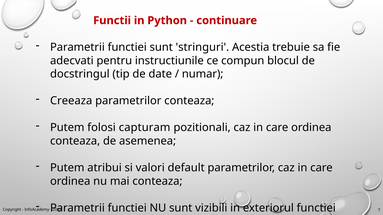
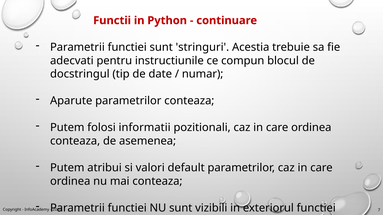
Creeaza: Creeaza -> Aparute (71, 101)
capturam: capturam -> informatii (145, 128)
